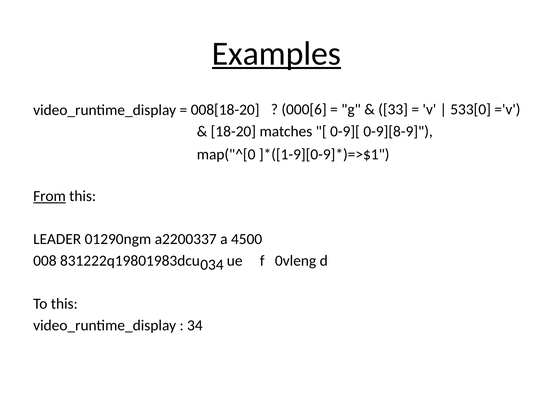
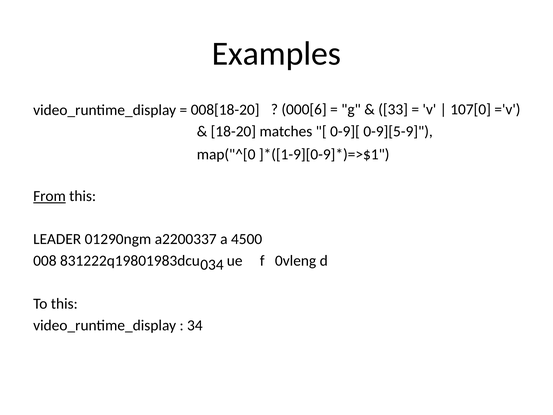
Examples underline: present -> none (276, 54)
533[0: 533[0 -> 107[0 (471, 109)
0-9][8-9: 0-9][8-9 -> 0-9][5-9 (398, 131)
